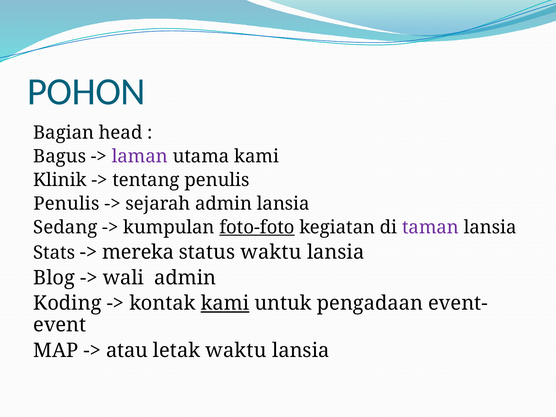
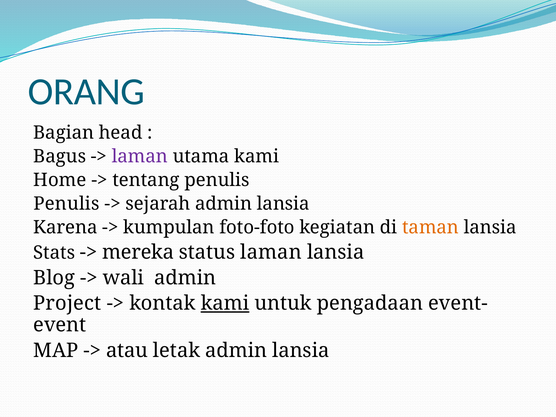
POHON: POHON -> ORANG (86, 92)
Klinik: Klinik -> Home (60, 180)
Sedang: Sedang -> Karena (65, 227)
foto-foto underline: present -> none (257, 227)
taman colour: purple -> orange (430, 227)
status waktu: waktu -> laman (271, 252)
Koding: Koding -> Project (67, 303)
letak waktu: waktu -> admin (236, 351)
